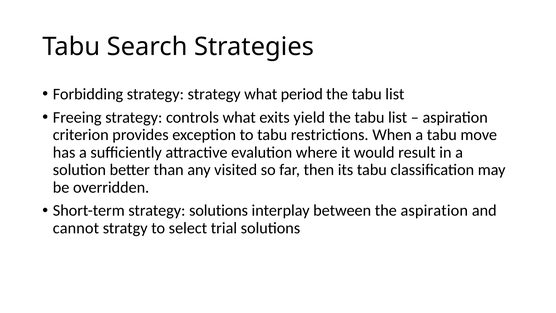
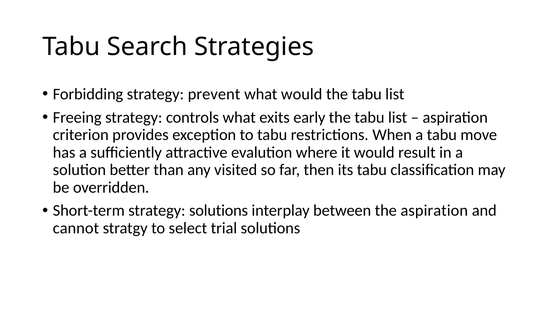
strategy strategy: strategy -> prevent (214, 94)
what period: period -> would (302, 94)
yield: yield -> early (309, 117)
